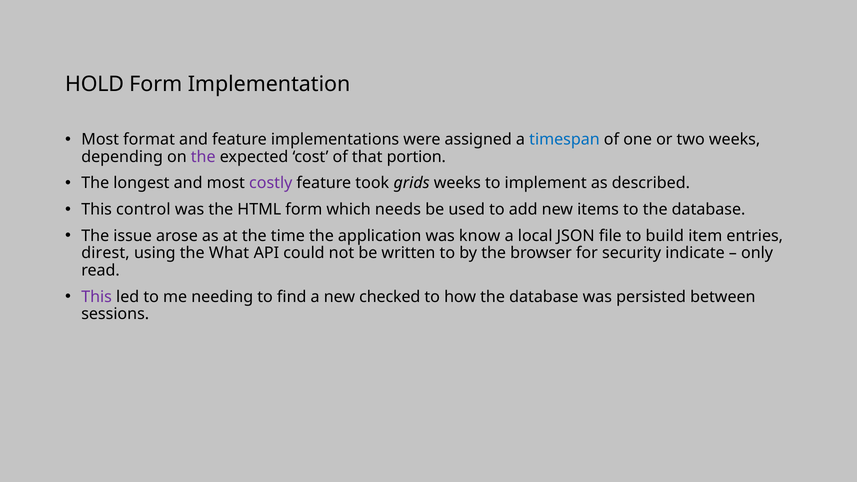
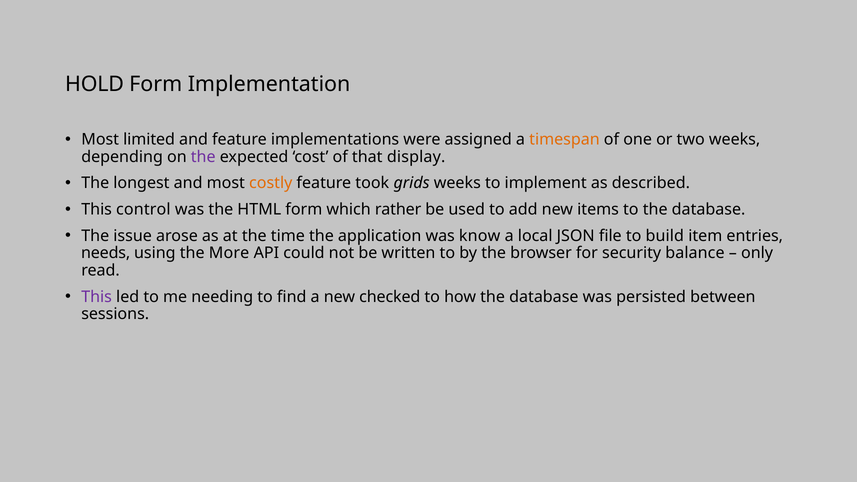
format: format -> limited (149, 140)
timespan colour: blue -> orange (564, 140)
portion: portion -> display (416, 157)
costly colour: purple -> orange (271, 183)
needs: needs -> rather (398, 209)
direst: direst -> needs (106, 253)
What: What -> More (229, 253)
indicate: indicate -> balance (695, 253)
